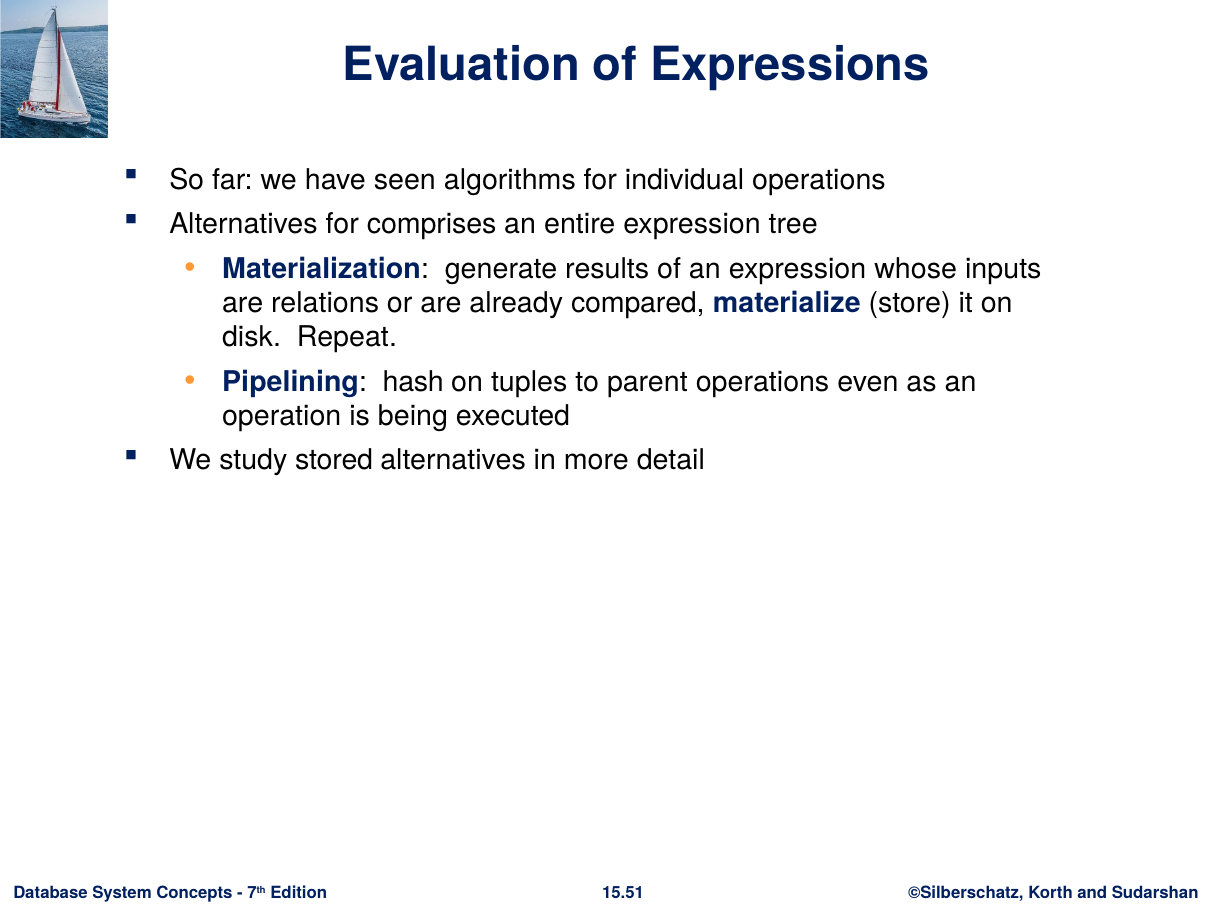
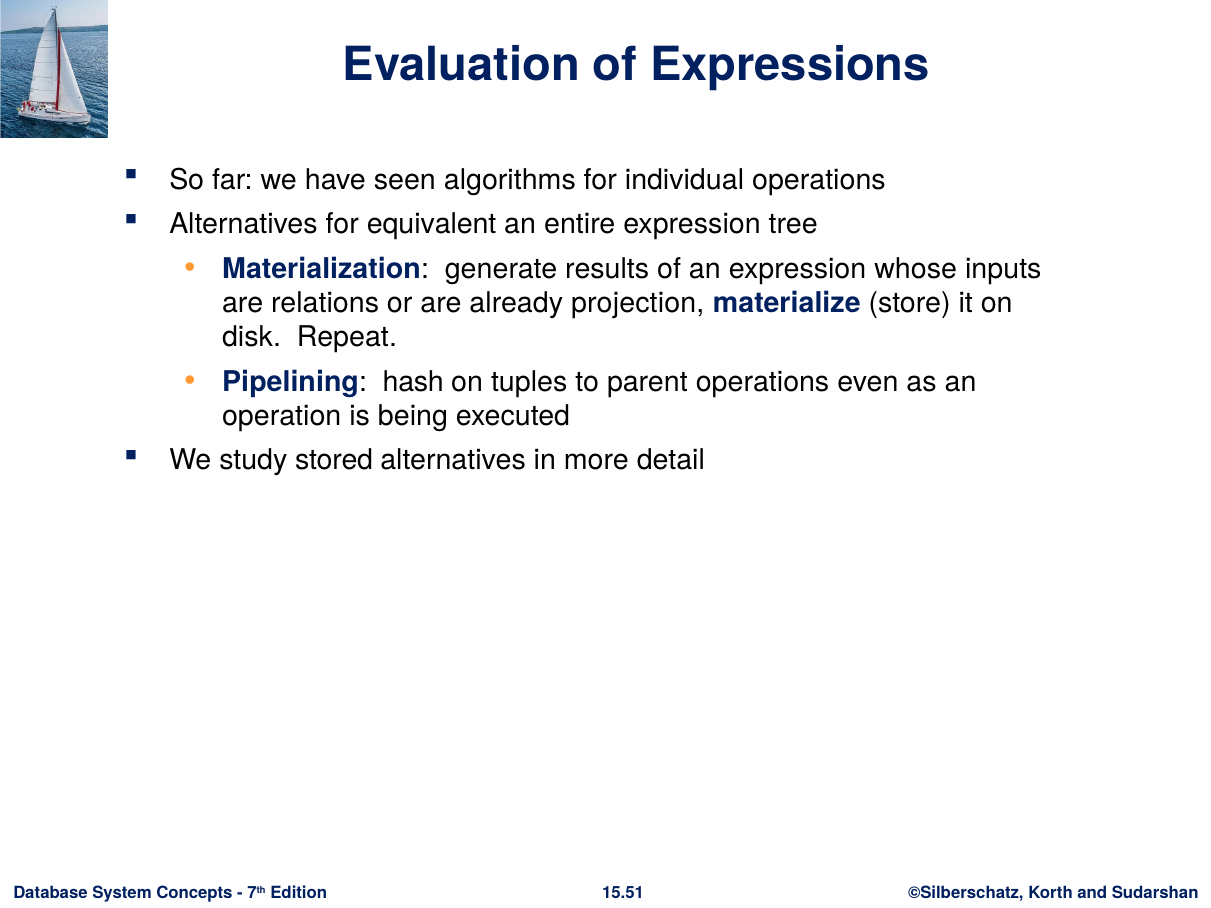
comprises: comprises -> equivalent (432, 225)
compared: compared -> projection (638, 303)
